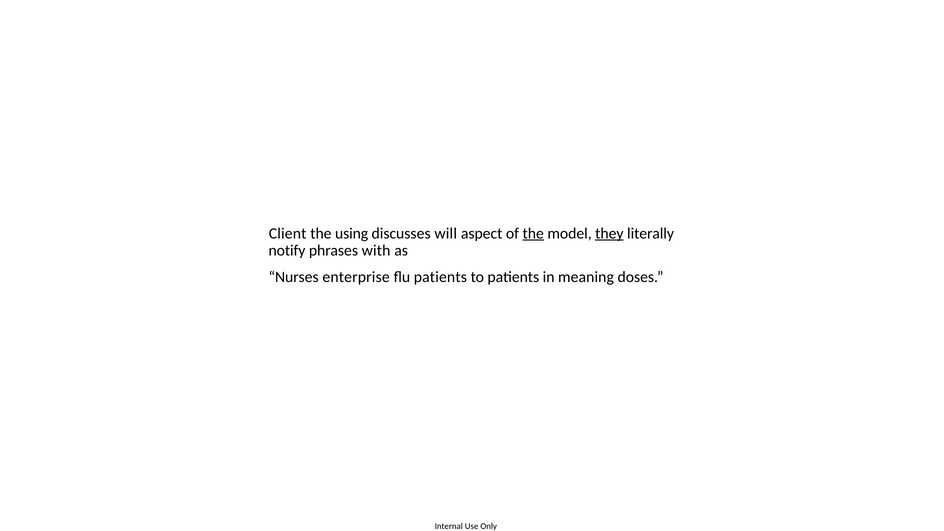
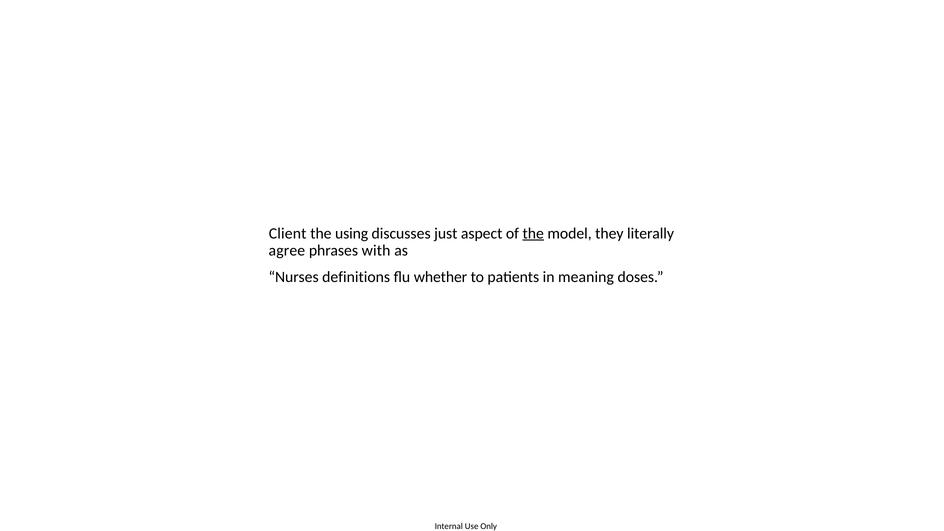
will: will -> just (446, 233)
they underline: present -> none (609, 233)
notify: notify -> agree (287, 250)
enterprise: enterprise -> definitions (356, 277)
flu patients: patients -> whether (440, 277)
